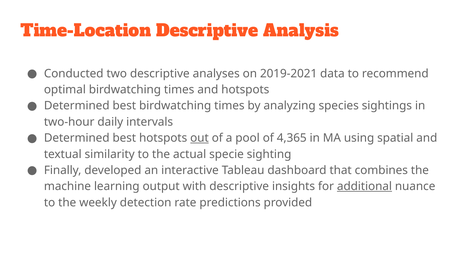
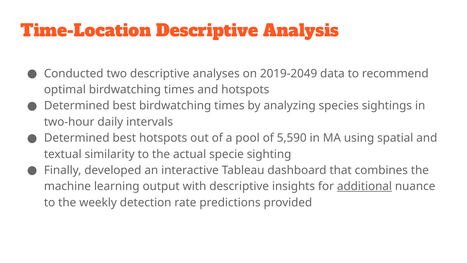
2019-2021: 2019-2021 -> 2019-2049 (289, 73)
out underline: present -> none (199, 138)
4,365: 4,365 -> 5,590 (292, 138)
